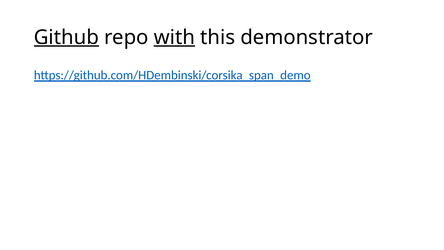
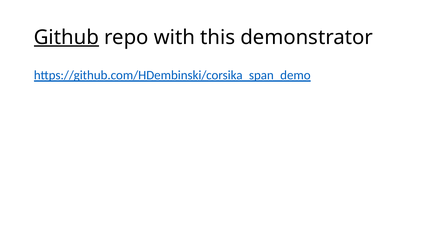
with underline: present -> none (174, 37)
